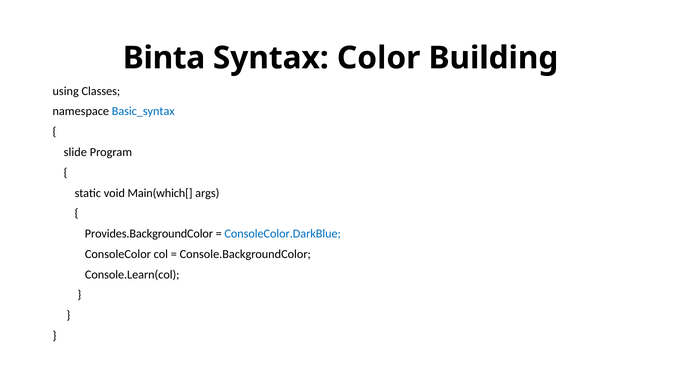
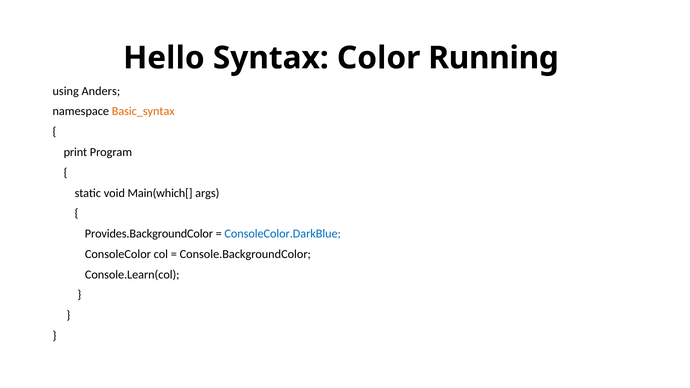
Binta: Binta -> Hello (164, 58)
Building: Building -> Running (494, 58)
Classes: Classes -> Anders (101, 91)
Basic_syntax colour: blue -> orange (143, 111)
slide: slide -> print (75, 152)
